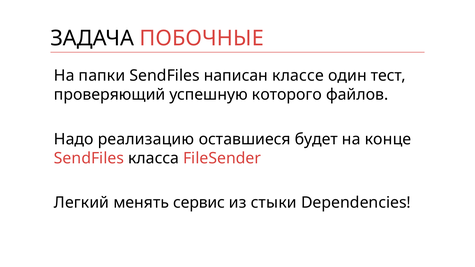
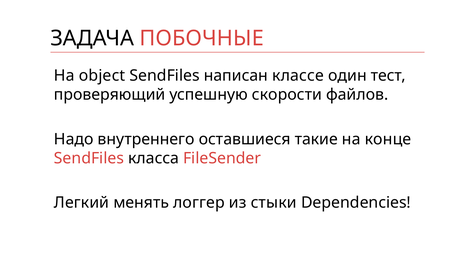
папки: папки -> object (102, 76)
которого: которого -> скорости (287, 95)
реализацию: реализацию -> внутреннего (146, 139)
будет: будет -> такие (316, 139)
сервис: сервис -> логгер (199, 203)
